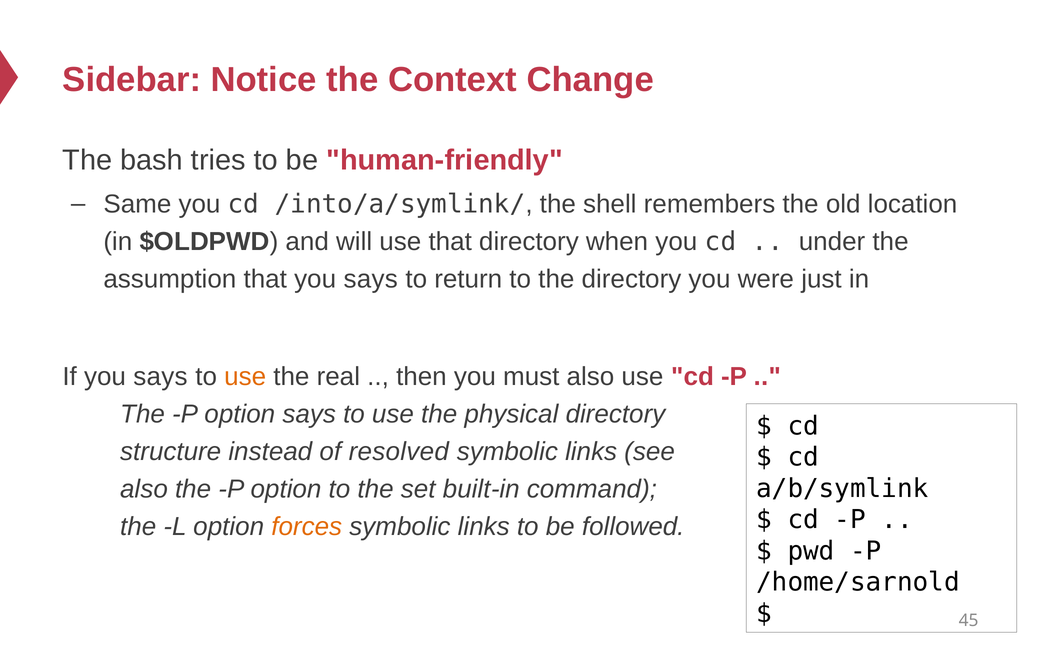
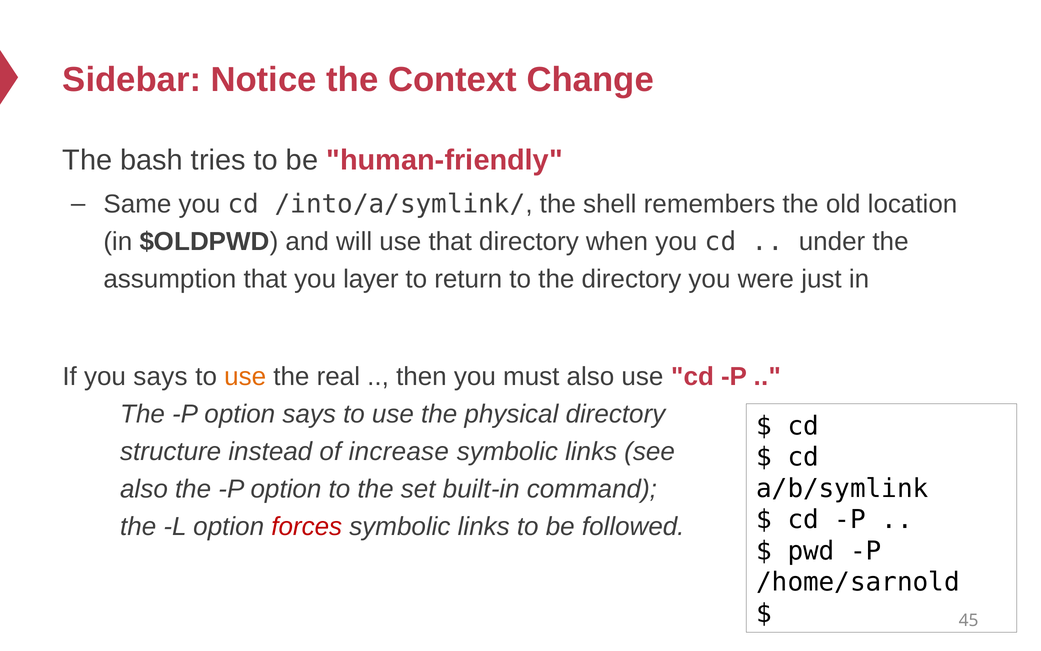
that you says: says -> layer (371, 279)
resolved: resolved -> increase (399, 452)
forces colour: orange -> red (307, 527)
